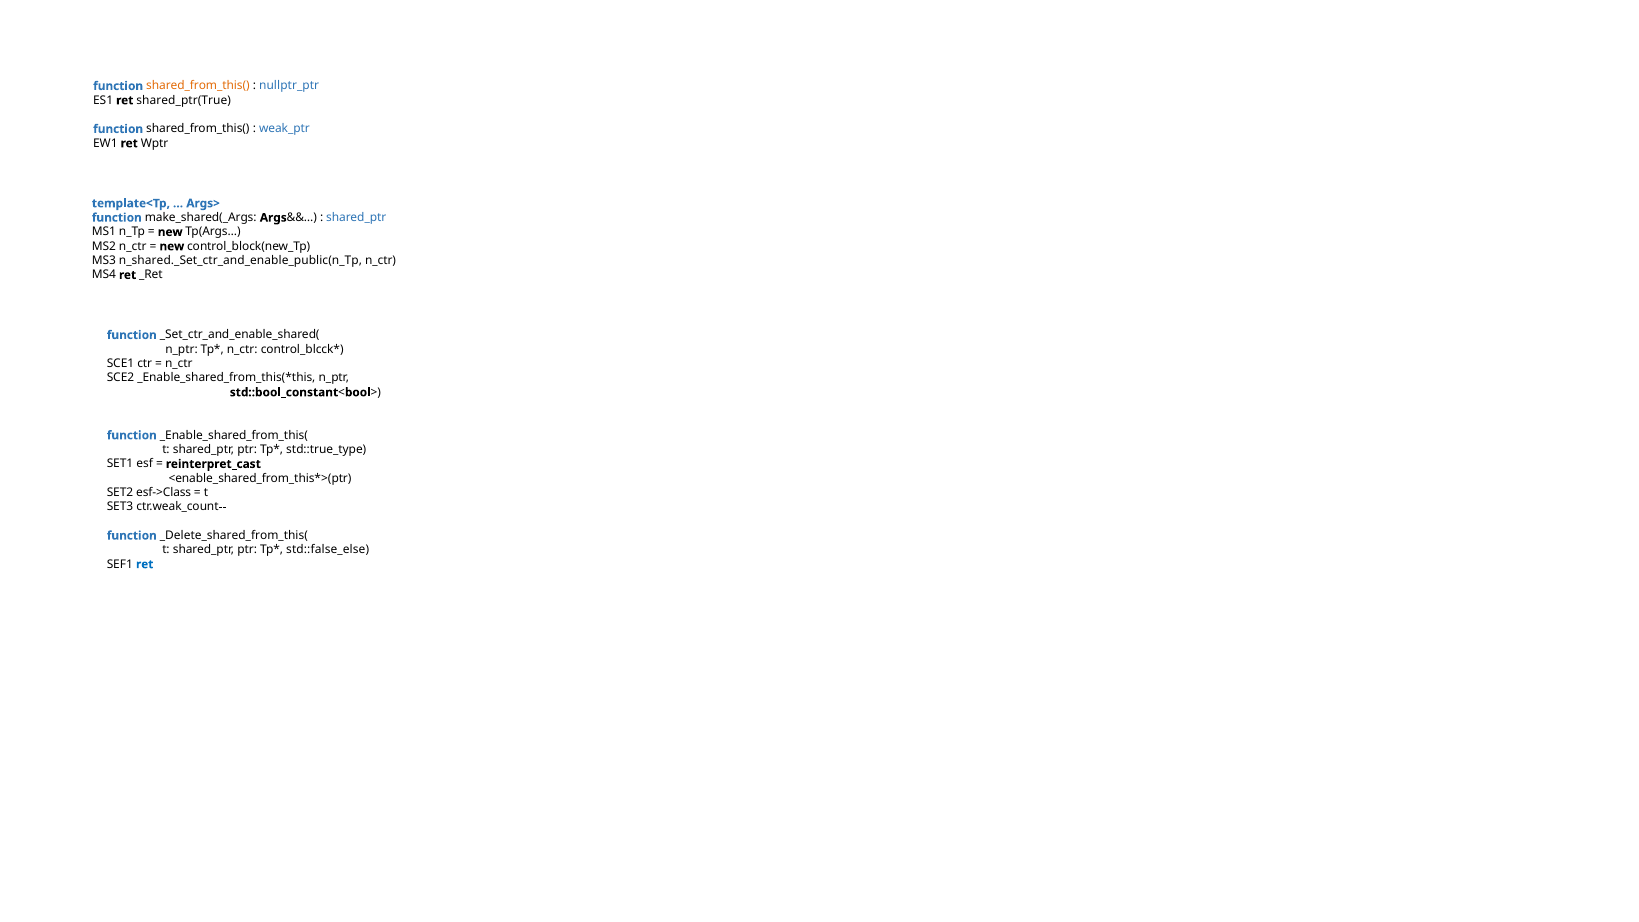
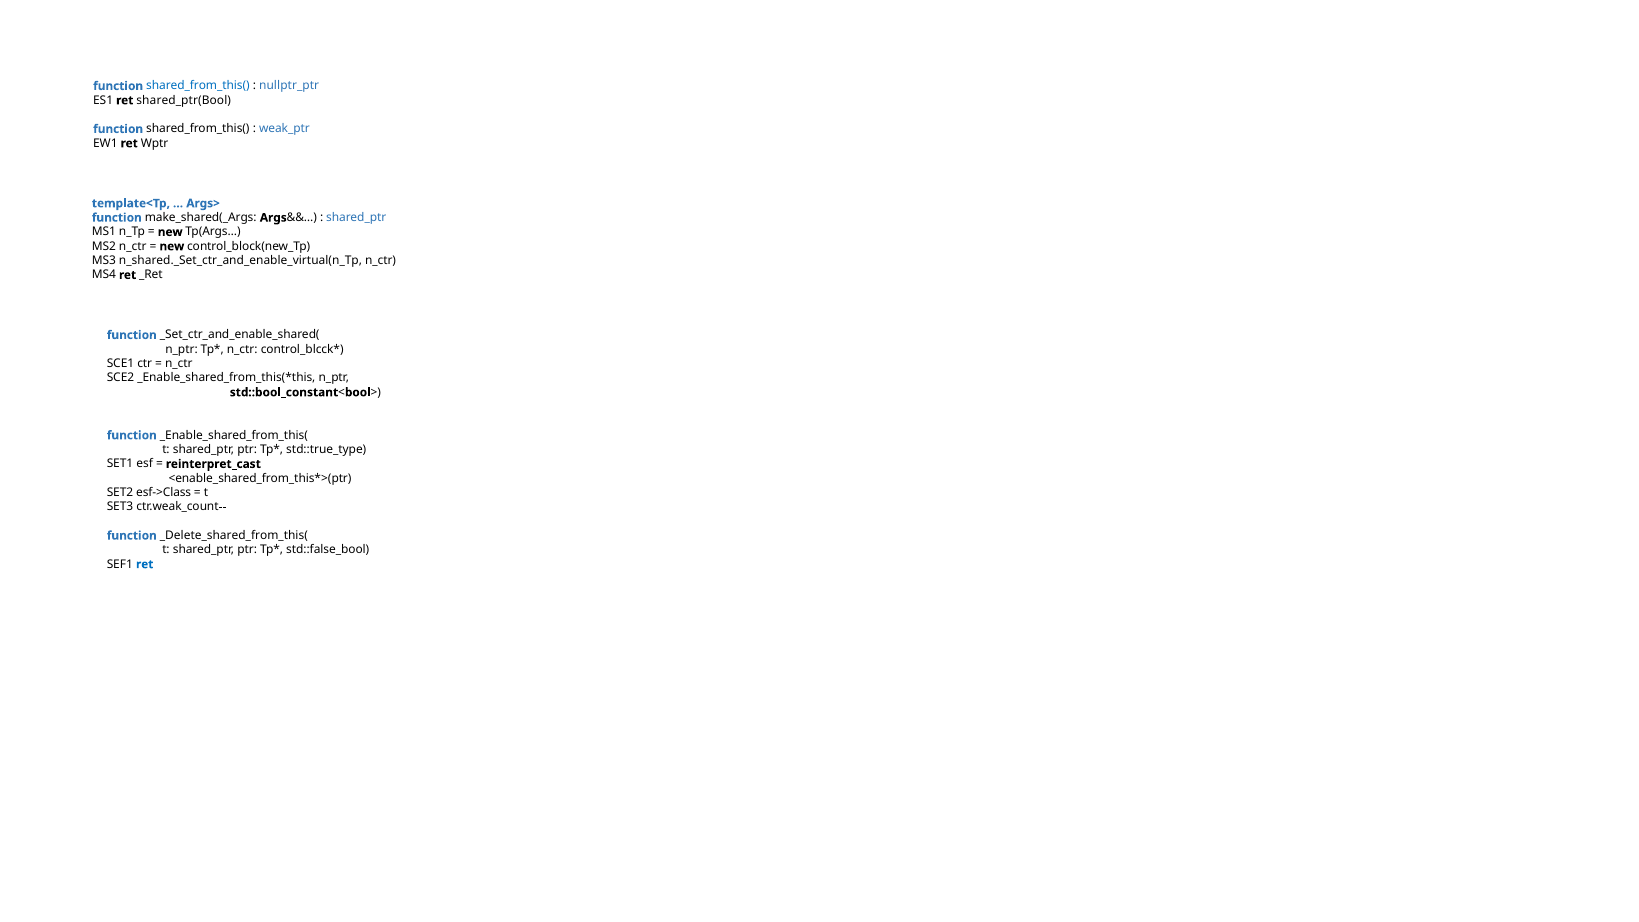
shared_from_this( colour: orange -> blue (198, 86)
shared_ptr(True: shared_ptr(True -> shared_ptr(Bool (184, 100)
n_shared._Set_ctr_and_enable_public(n_Tp: n_shared._Set_ctr_and_enable_public(n_Tp -> n_shared._Set_ctr_and_enable_virtual(n_Tp (240, 261)
std::false_else: std::false_else -> std::false_bool (328, 550)
